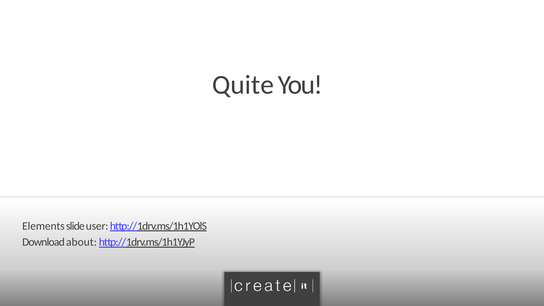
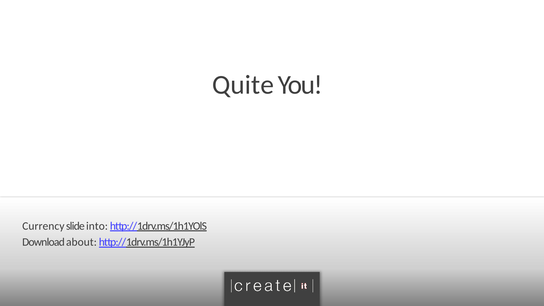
Elements: Elements -> Currency (43, 226)
user: user -> into (97, 226)
